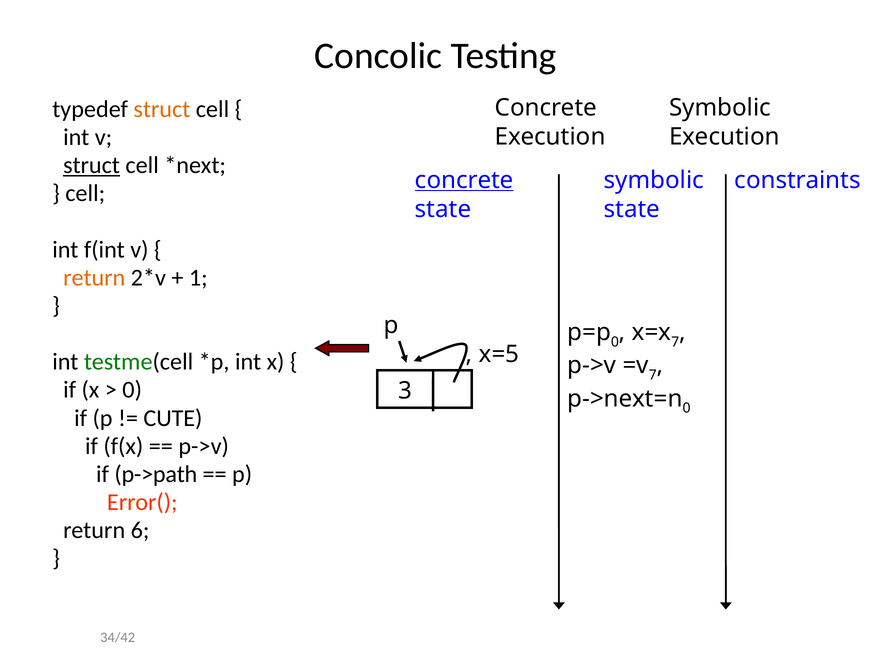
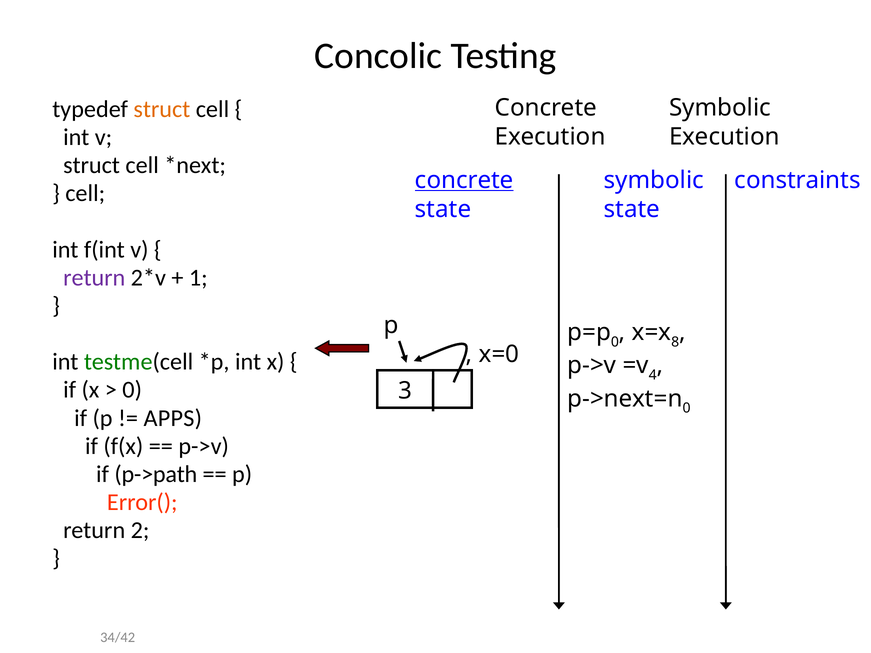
struct underline: present -> none (92, 165)
return colour: orange -> purple (94, 278)
7: 7 -> 8 (675, 342)
x=5: x=5 -> x=0 (499, 354)
7: 7 -> 4 (653, 375)
CUTE: CUTE -> APPS (173, 418)
6: 6 -> 2 (140, 531)
